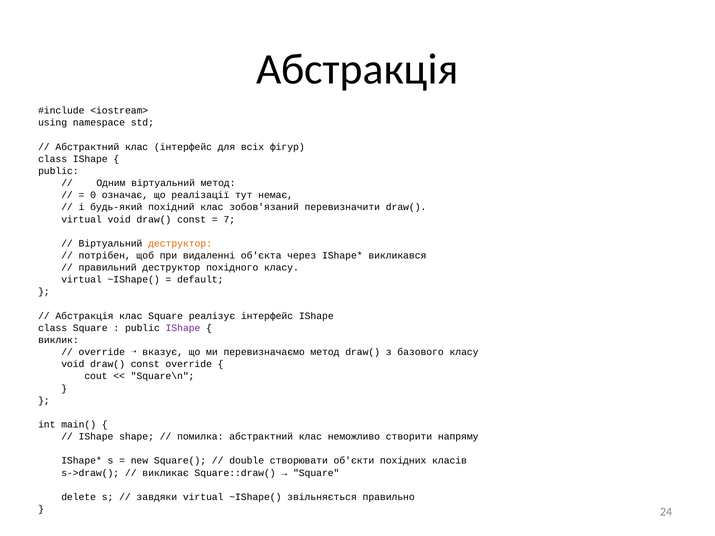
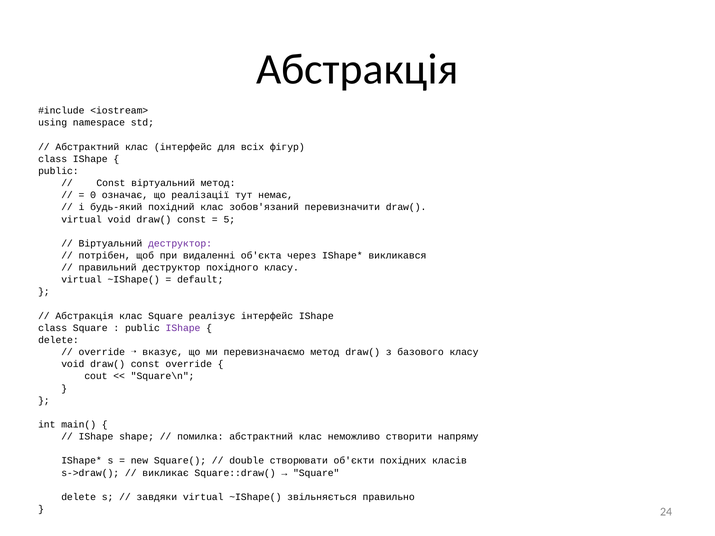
Одним: Одним -> Const (111, 183)
7: 7 -> 5 (229, 219)
деструктор colour: orange -> purple (180, 244)
виклик: виклик -> delete (58, 340)
